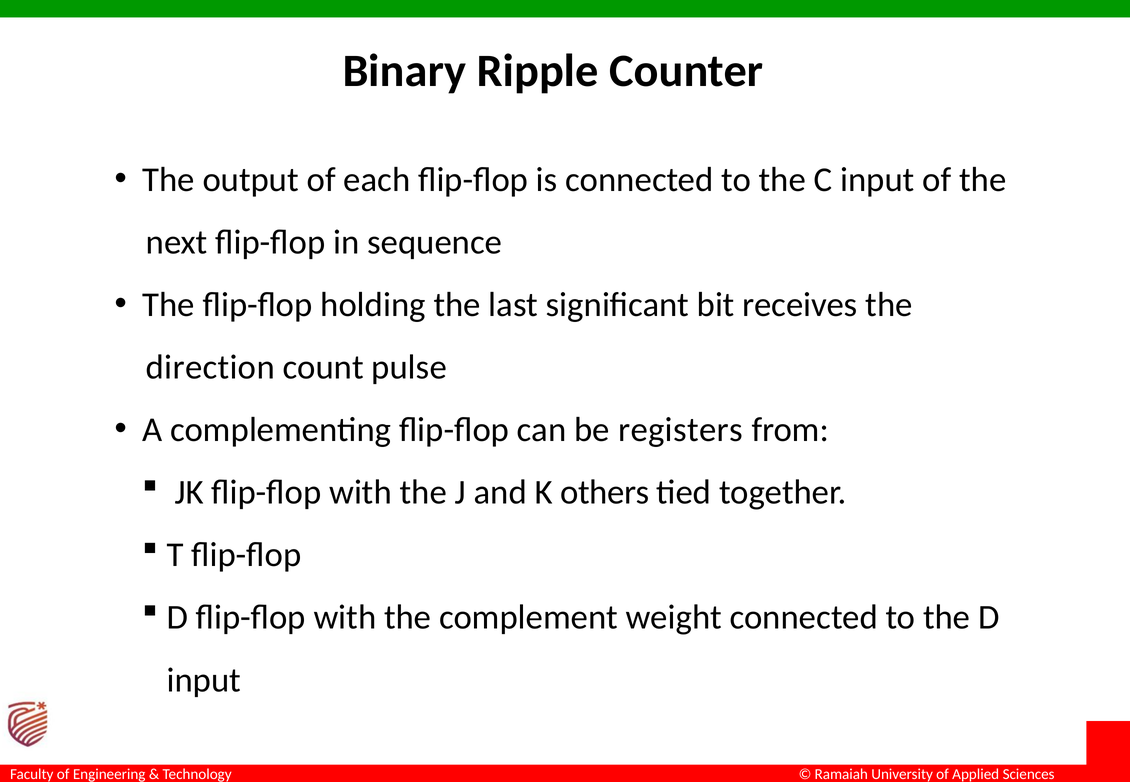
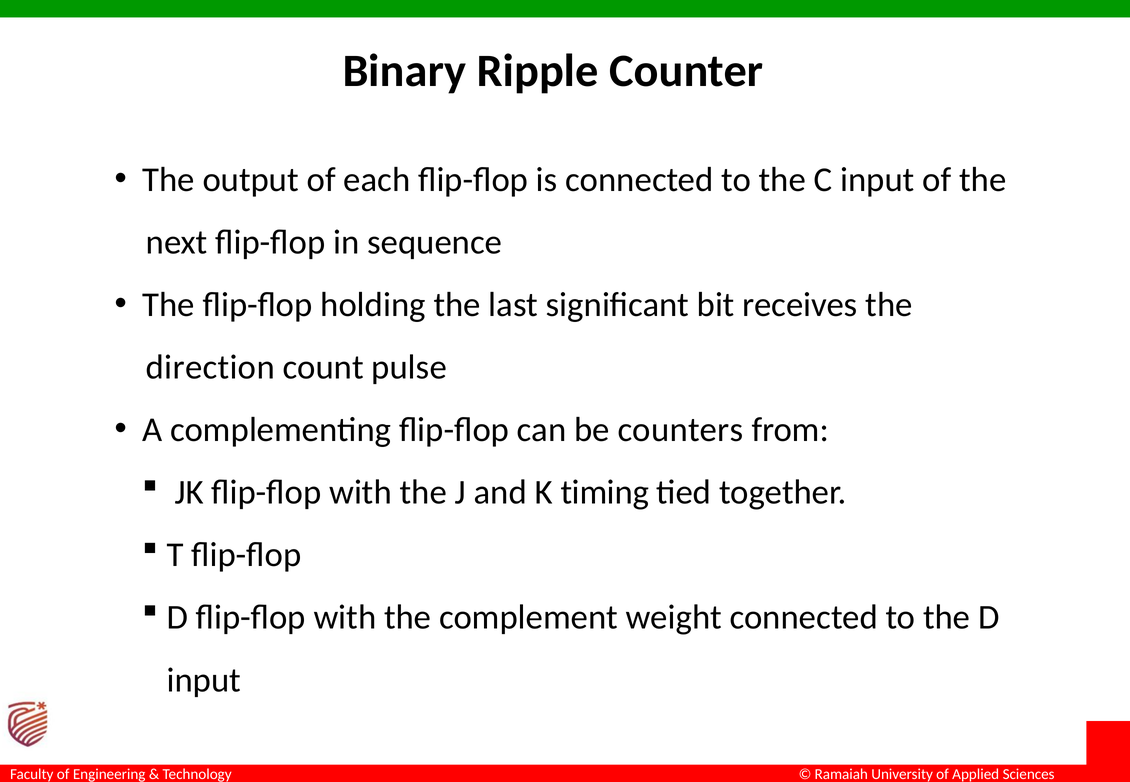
registers: registers -> counters (680, 430)
others: others -> timing (605, 493)
